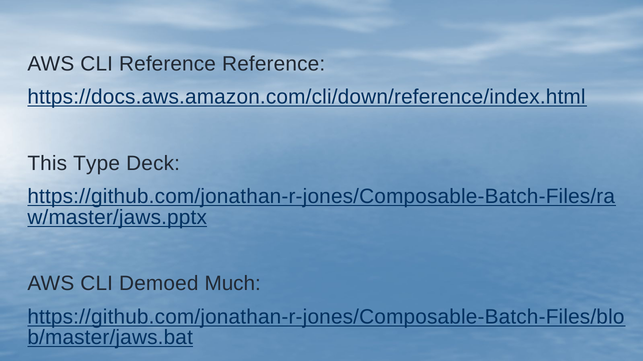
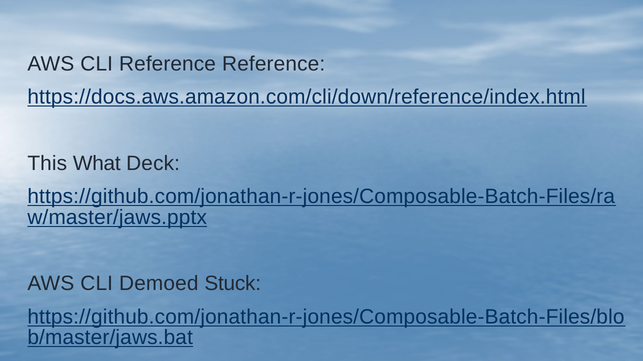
Type: Type -> What (97, 164)
Much: Much -> Stuck (233, 284)
